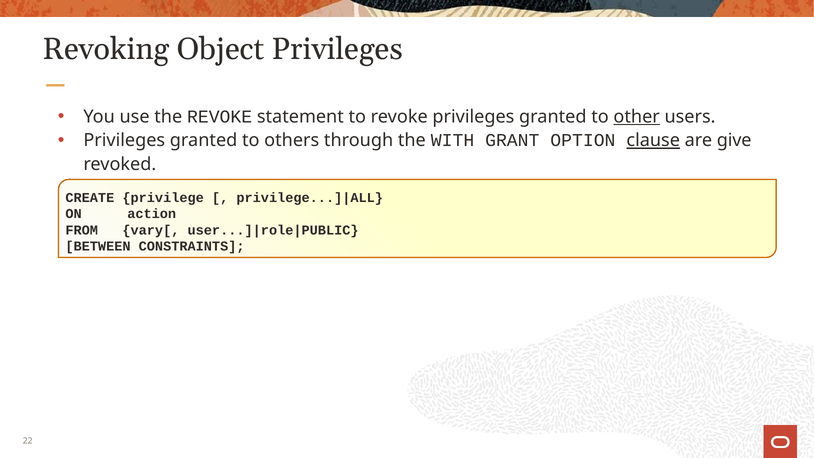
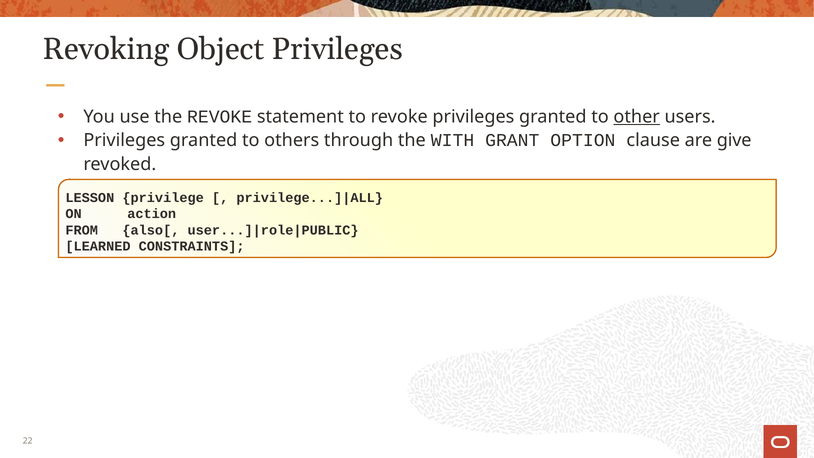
clause underline: present -> none (653, 140)
CREATE: CREATE -> LESSON (90, 198)
vary[: vary[ -> also[ (151, 230)
BETWEEN: BETWEEN -> LEARNED (98, 246)
